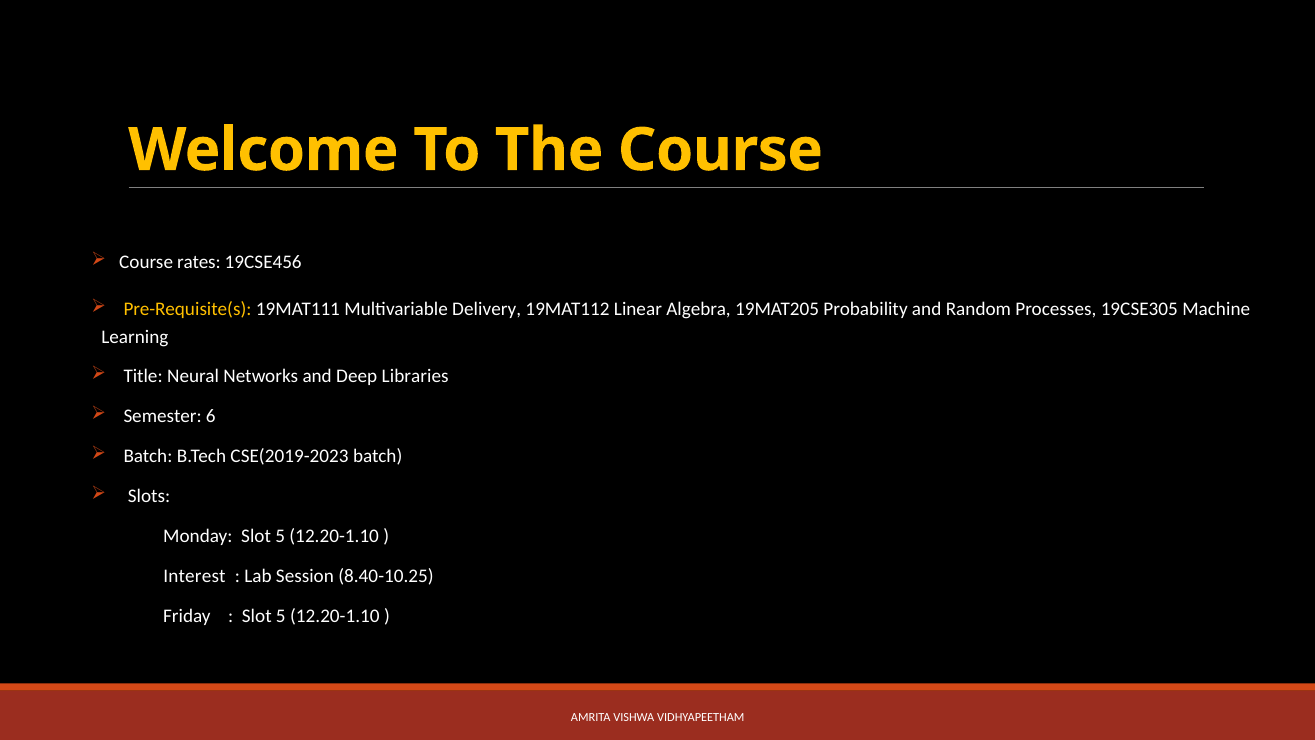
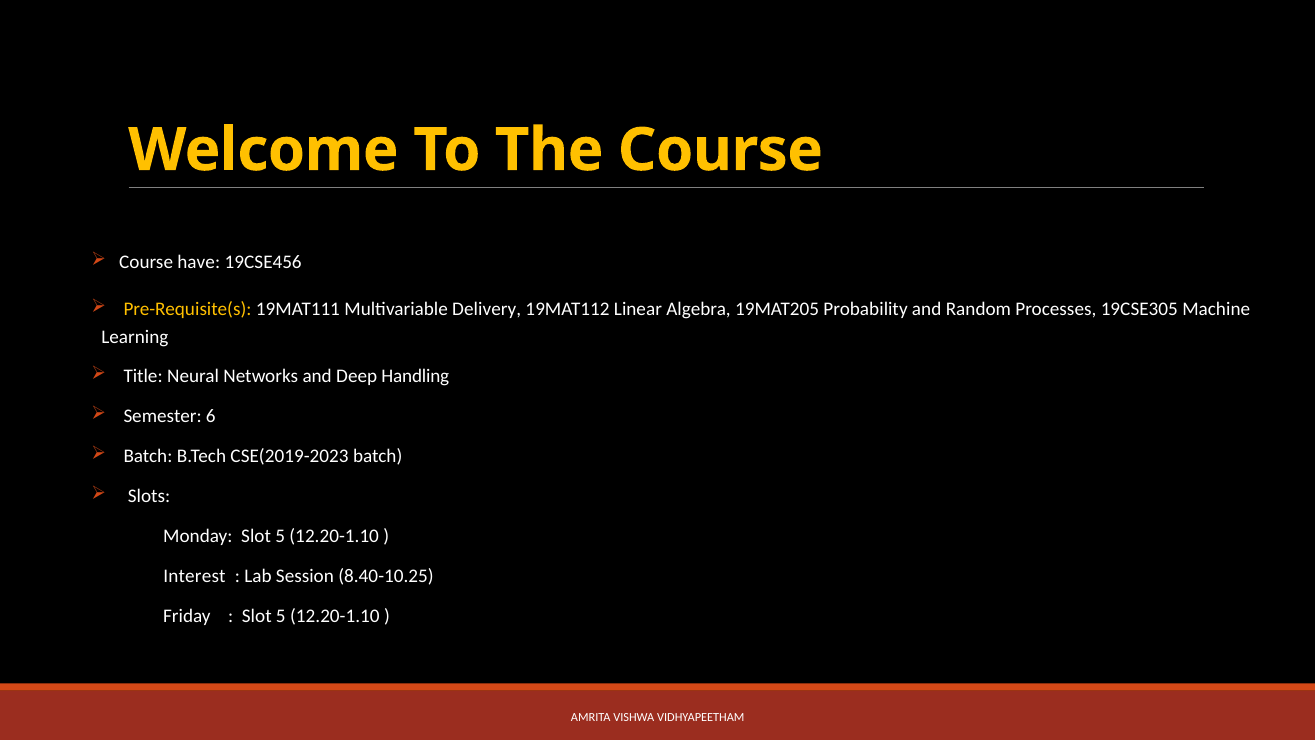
rates: rates -> have (199, 262)
Libraries: Libraries -> Handling (415, 376)
